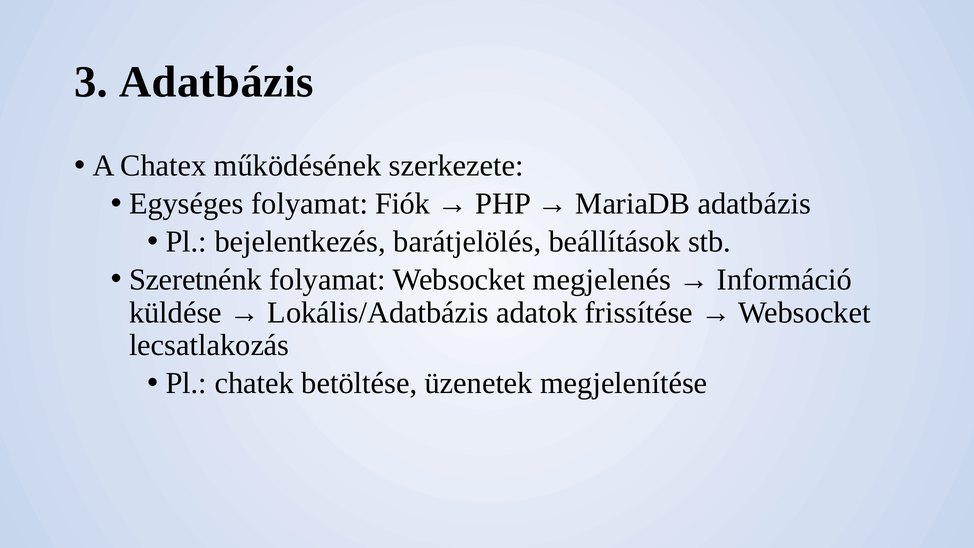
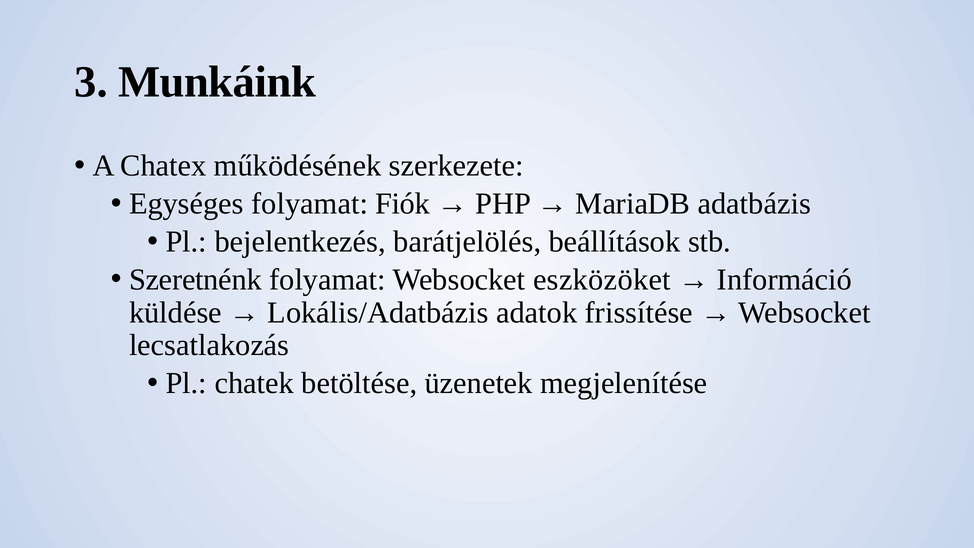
3 Adatbázis: Adatbázis -> Munkáink (217, 82)
megjelenés: megjelenés -> eszközöket (602, 280)
